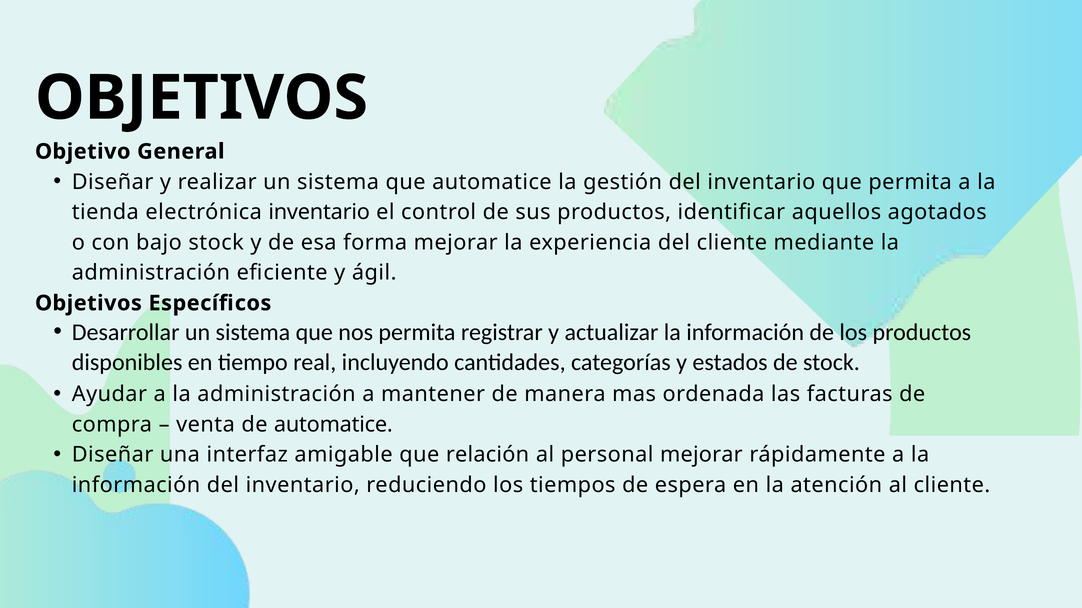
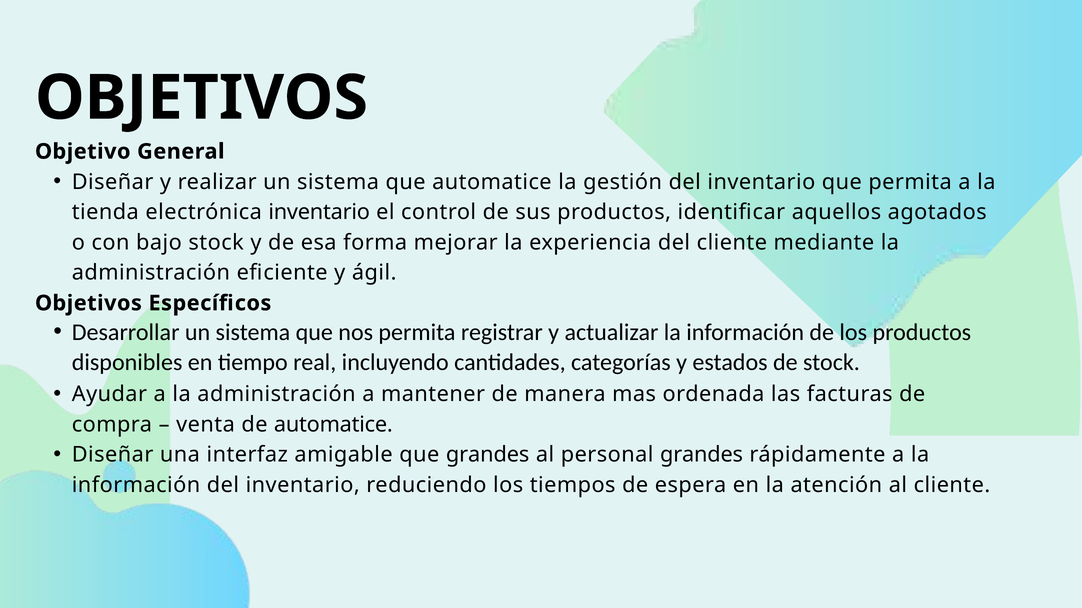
que relación: relación -> grandes (488, 455)
personal mejorar: mejorar -> grandes (702, 455)
